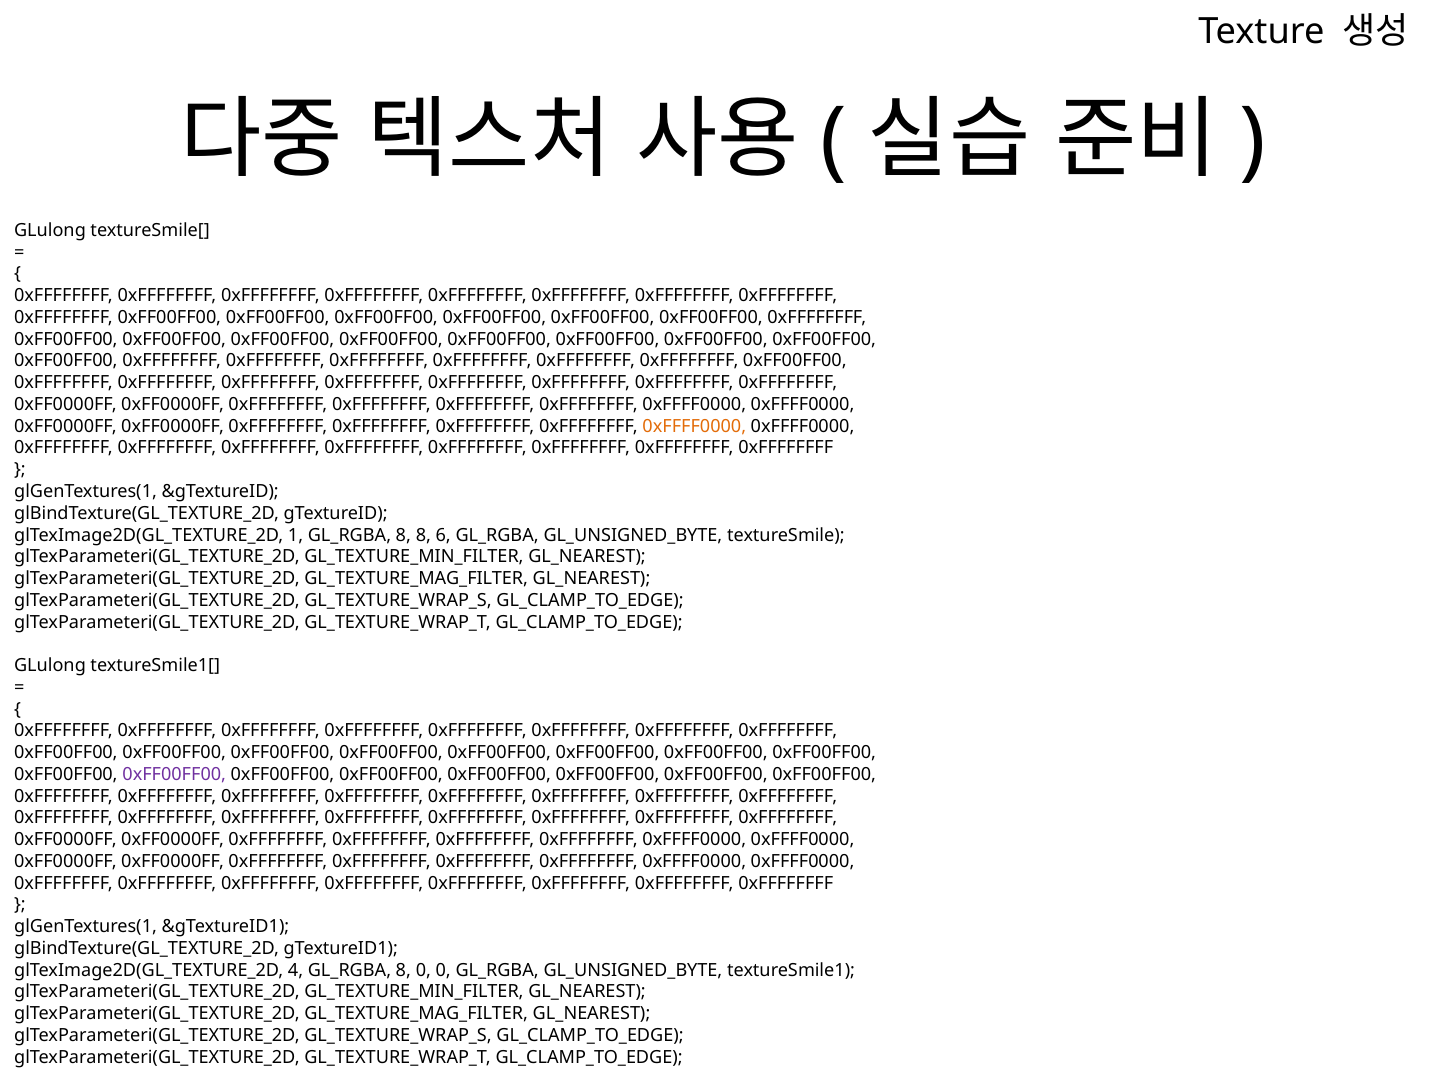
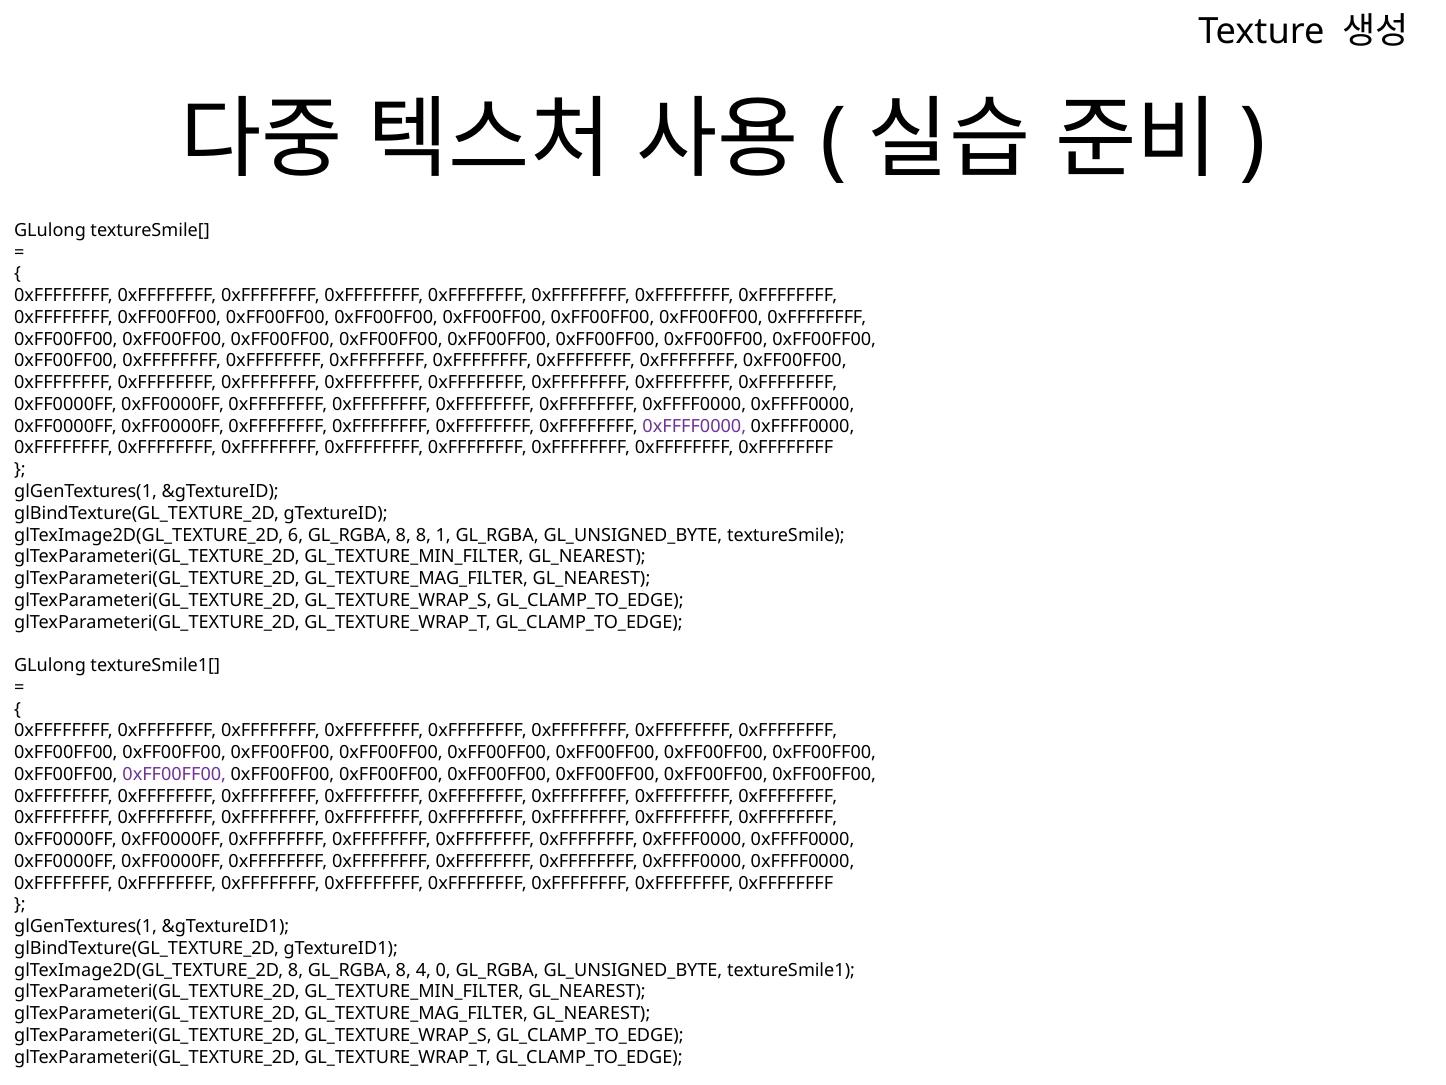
0xFFFF0000 colour: orange -> purple (694, 426)
1: 1 -> 6 (296, 535)
6: 6 -> 1 (443, 535)
glTexImage2D(GL_TEXTURE_2D 4: 4 -> 8 (296, 970)
8 0: 0 -> 4 (423, 970)
